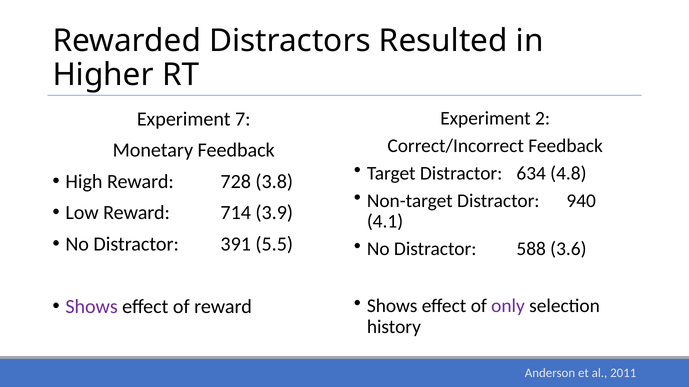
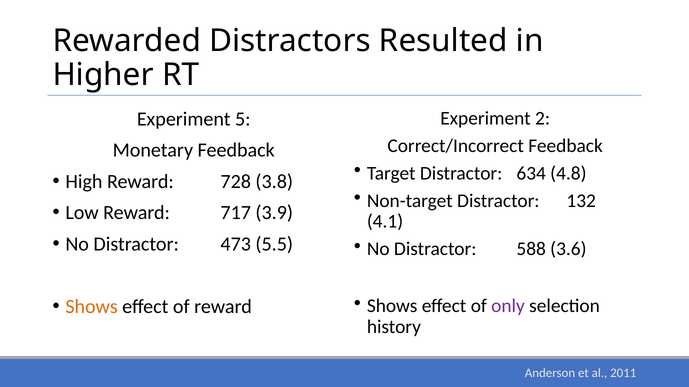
7: 7 -> 5 (243, 119)
940: 940 -> 132 (581, 201)
714: 714 -> 717 (236, 213)
391: 391 -> 473 (236, 244)
Shows colour: purple -> orange (92, 307)
